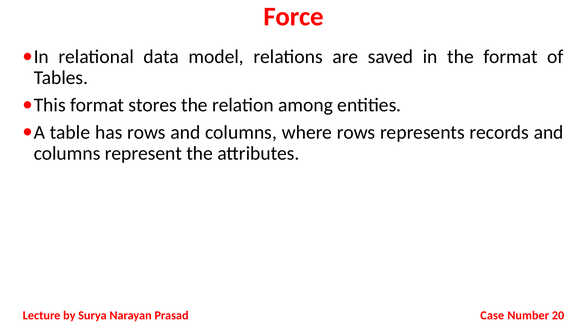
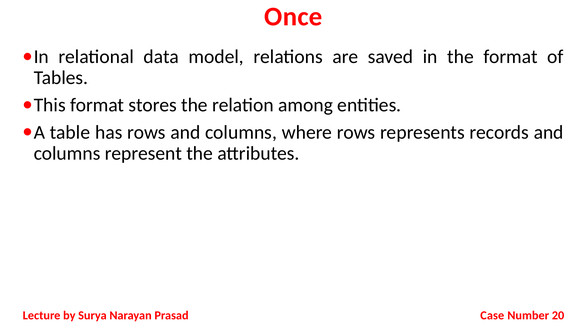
Force: Force -> Once (293, 17)
